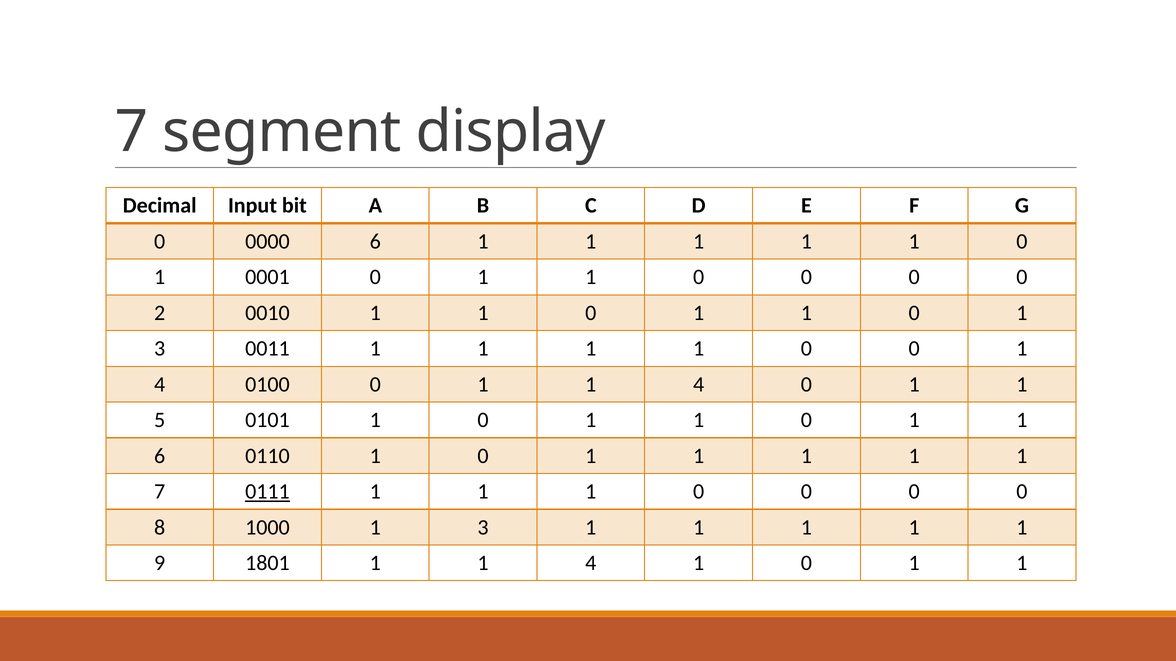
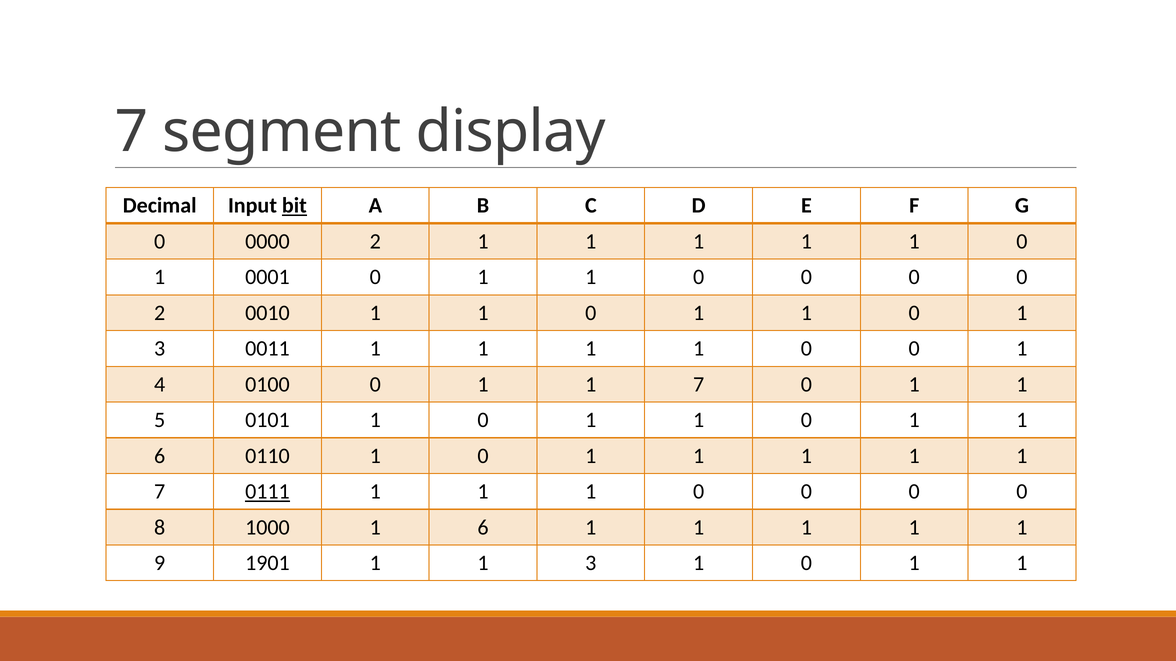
bit underline: none -> present (294, 206)
0000 6: 6 -> 2 (375, 242)
0 1 1 4: 4 -> 7 (699, 385)
1000 1 3: 3 -> 6 (483, 528)
1801: 1801 -> 1901 (267, 564)
4: 4 -> 3 (591, 564)
